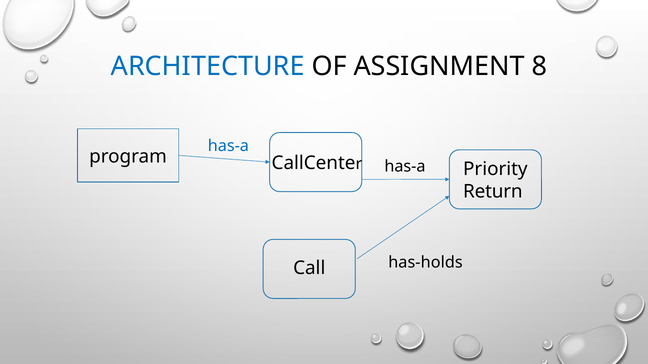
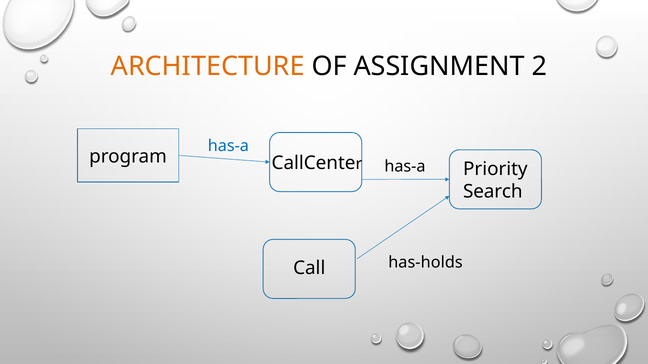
ARCHITECTURE colour: blue -> orange (208, 66)
8: 8 -> 2 (539, 66)
Return: Return -> Search (493, 192)
